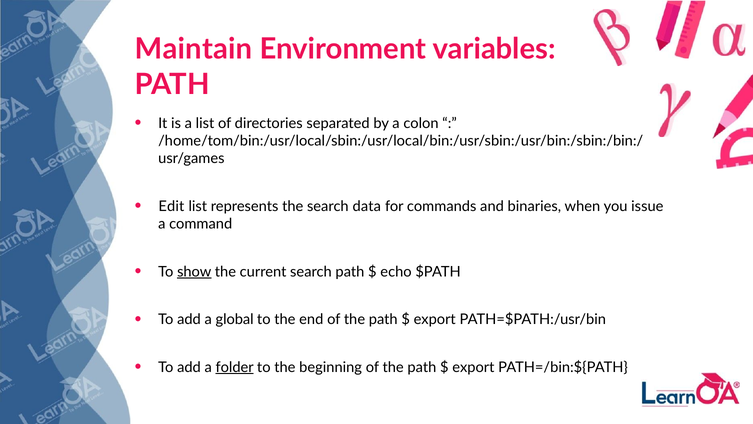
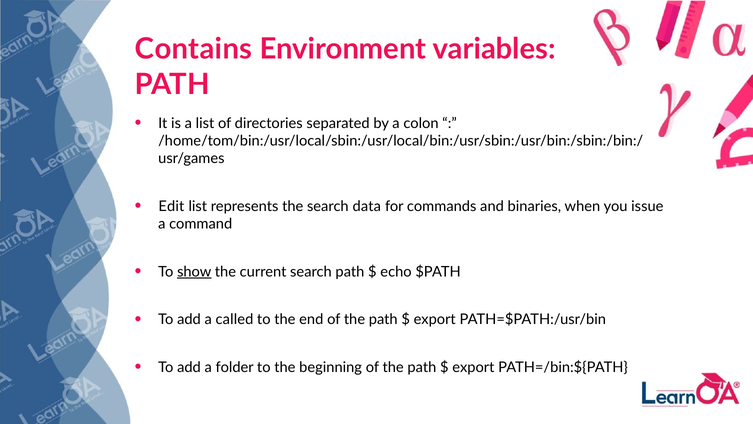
Maintain: Maintain -> Contains (194, 49)
global: global -> called (235, 319)
folder underline: present -> none (235, 367)
